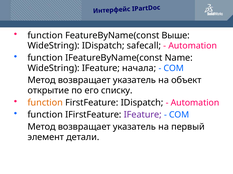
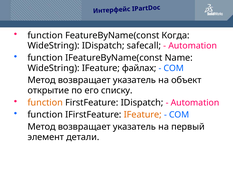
Выше: Выше -> Когда (176, 36)
начала: начала -> файлах (139, 68)
IFeature colour: purple -> orange (143, 115)
